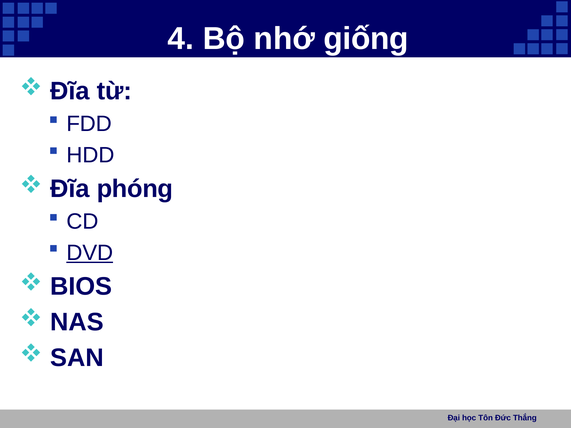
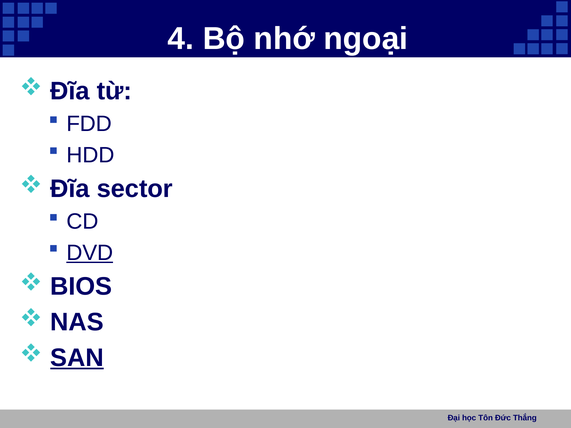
giống: giống -> ngoại (366, 39)
phóng: phóng -> sector (135, 189)
SAN underline: none -> present (77, 358)
